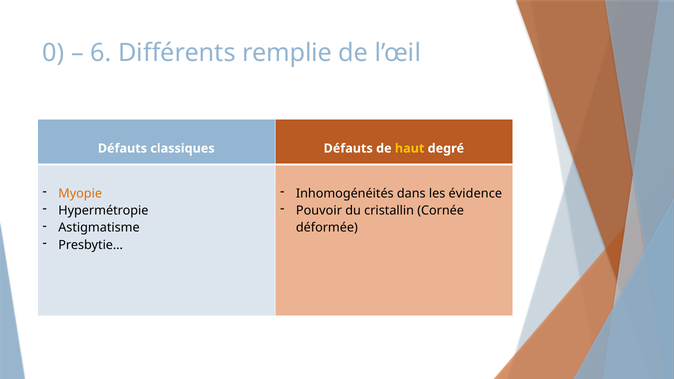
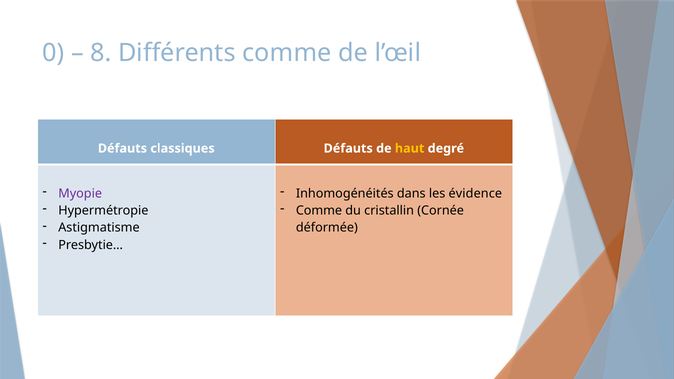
6: 6 -> 8 (101, 53)
Différents remplie: remplie -> comme (287, 53)
Myopie colour: orange -> purple (80, 193)
Pouvoir: Pouvoir -> Comme (319, 211)
